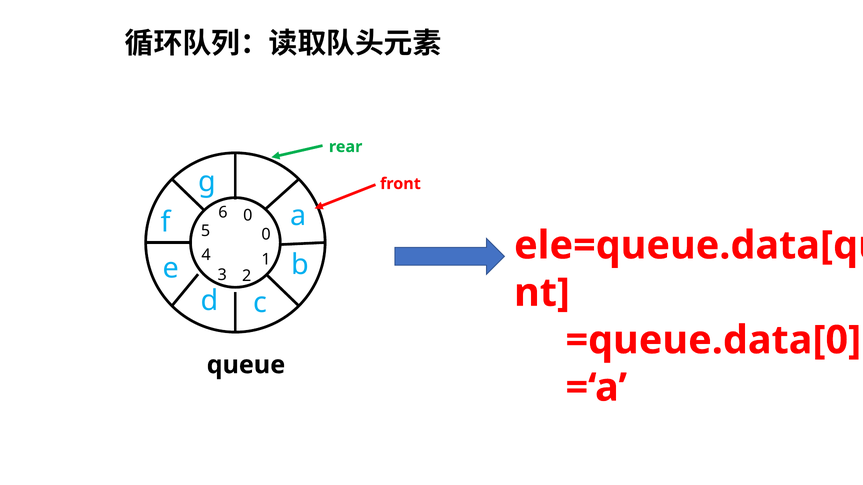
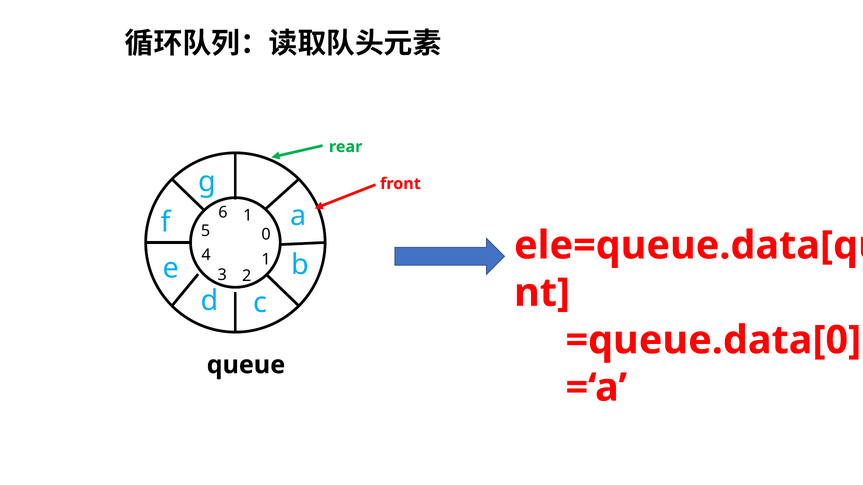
6 0: 0 -> 1 (248, 215)
